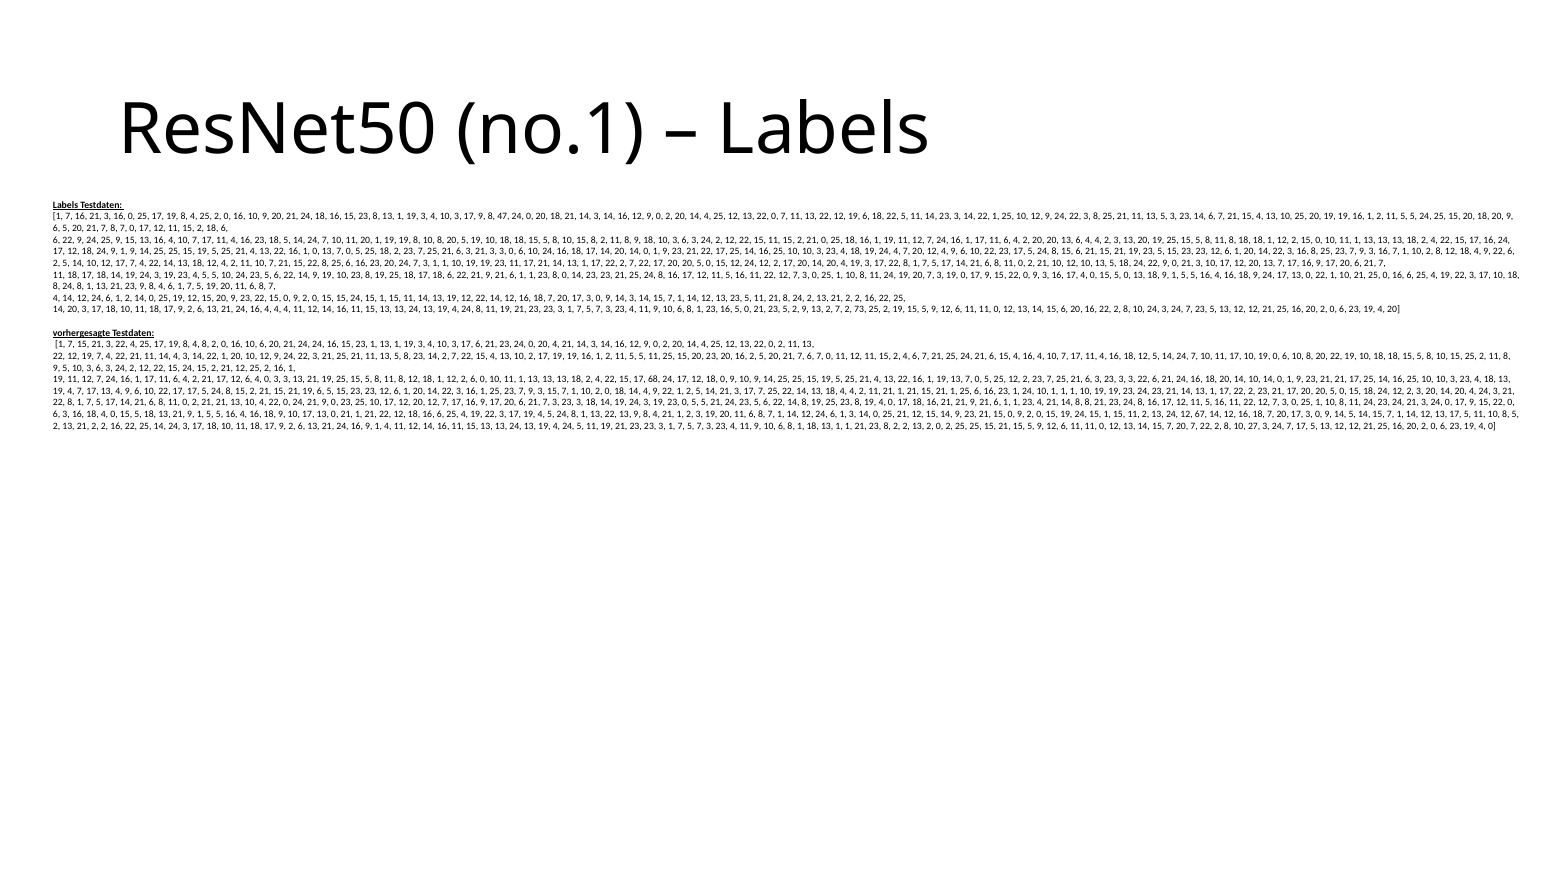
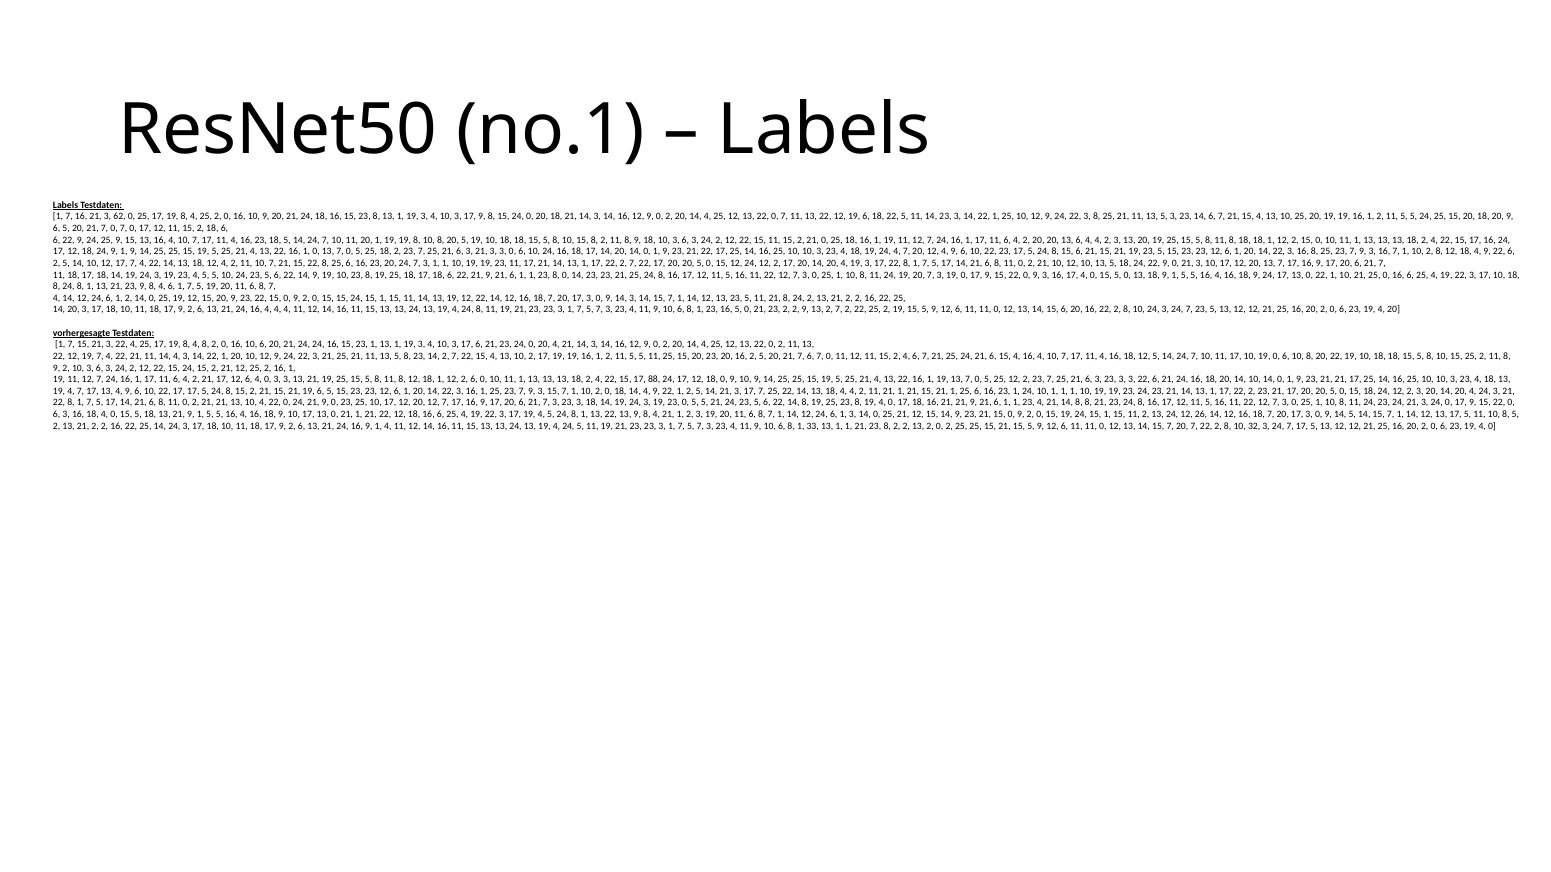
21 3 16: 16 -> 62 (119, 217)
9 8 47: 47 -> 15 (503, 217)
21 7 8: 8 -> 0 (114, 228)
21 23 5: 5 -> 2 (786, 310)
2 73: 73 -> 22 (860, 310)
5: 5 -> 2 (66, 368)
68: 68 -> 88 (654, 380)
67: 67 -> 26 (1201, 415)
1 18: 18 -> 33 (813, 426)
27: 27 -> 32 (1254, 426)
